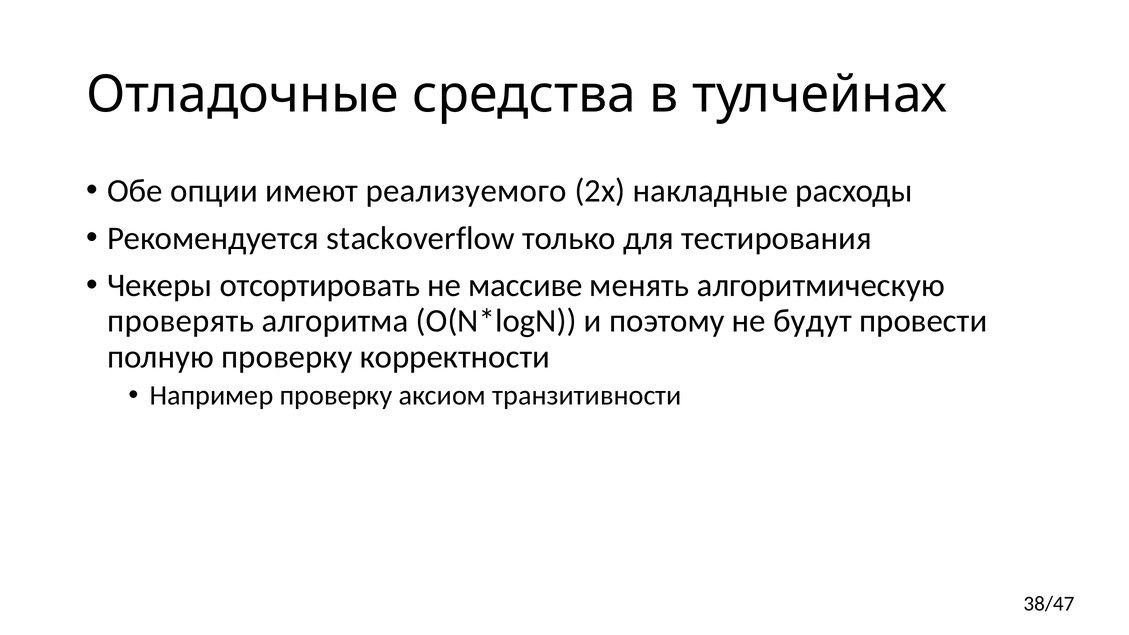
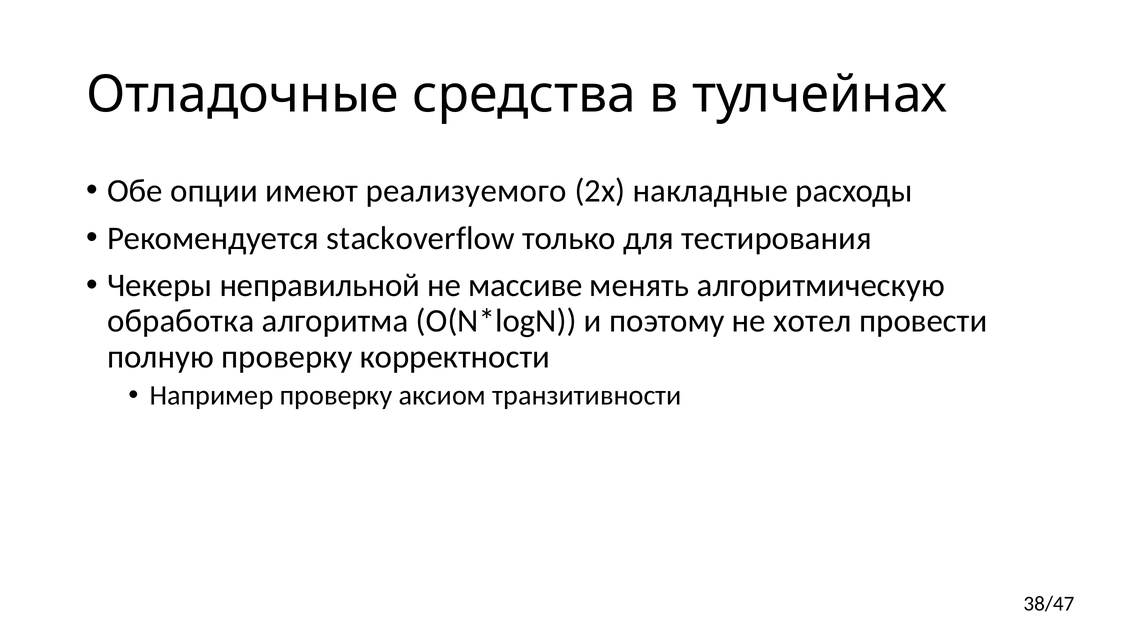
отсортировать: отсортировать -> неправильной (320, 286)
проверять: проверять -> обработка (181, 321)
будут: будут -> хотел (812, 321)
